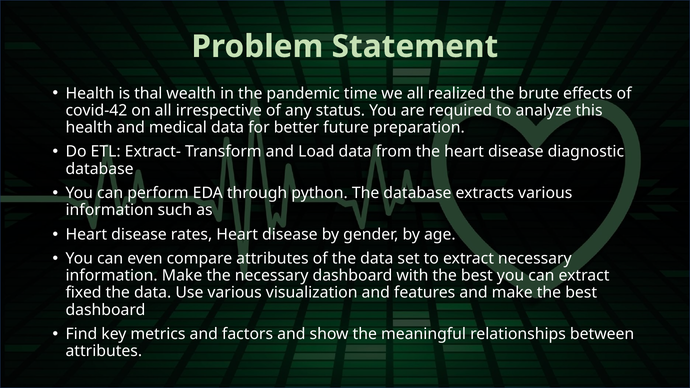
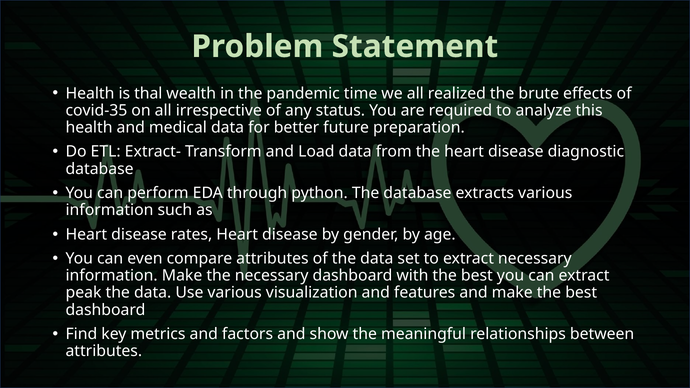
covid-42: covid-42 -> covid-35 (96, 110)
fixed: fixed -> peak (84, 293)
